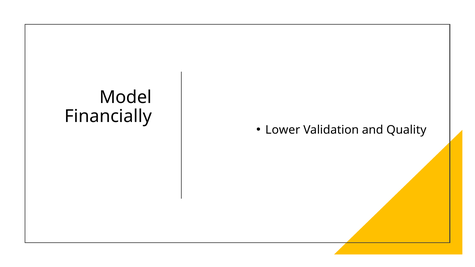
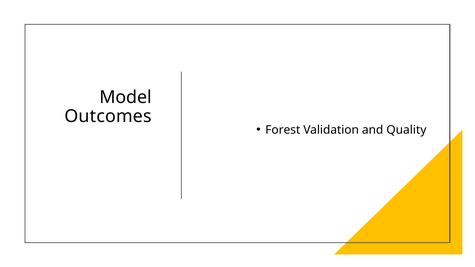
Financially: Financially -> Outcomes (108, 116)
Lower: Lower -> Forest (283, 130)
